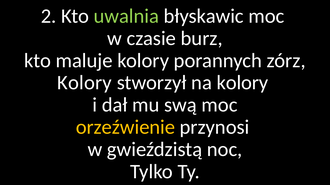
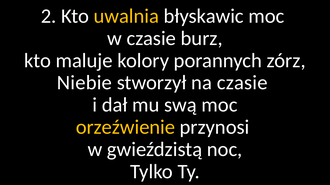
uwalnia colour: light green -> yellow (126, 16)
Kolory: Kolory -> Niebie (84, 83)
na kolory: kolory -> czasie (242, 83)
